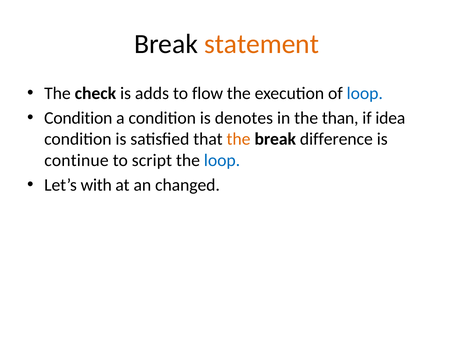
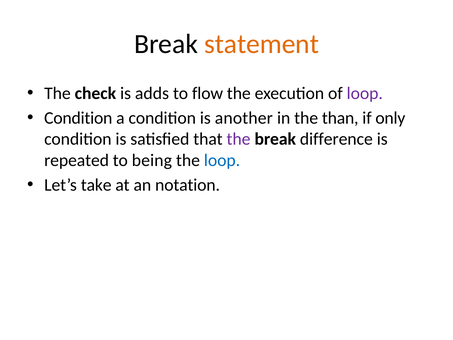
loop colour: blue -> purple (365, 93)
denotes: denotes -> another (244, 118)
idea: idea -> only (390, 118)
the colour: orange -> purple (239, 139)
continue: continue -> repeated (77, 160)
script: script -> being (152, 160)
with: with -> take (96, 185)
changed: changed -> notation (188, 185)
